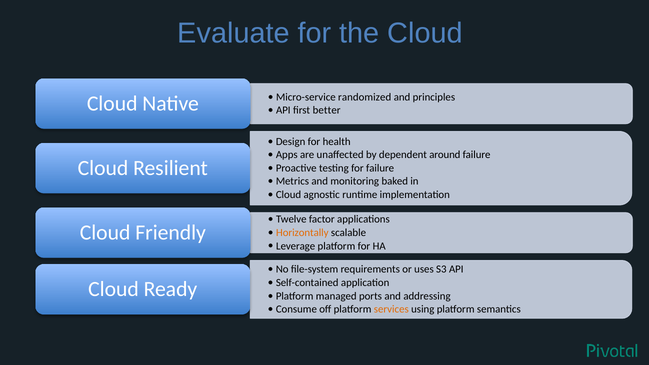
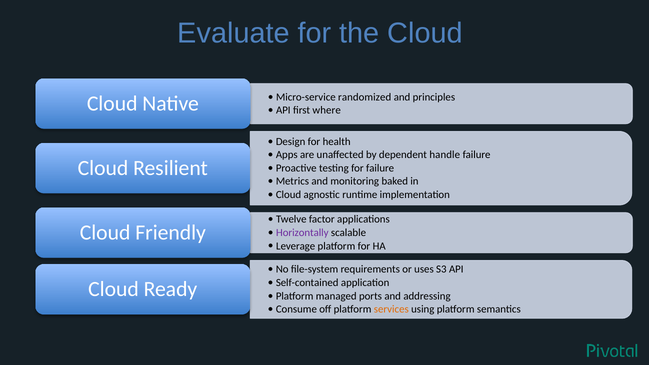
better: better -> where (327, 110)
around: around -> handle (445, 155)
Horizontally colour: orange -> purple (302, 233)
